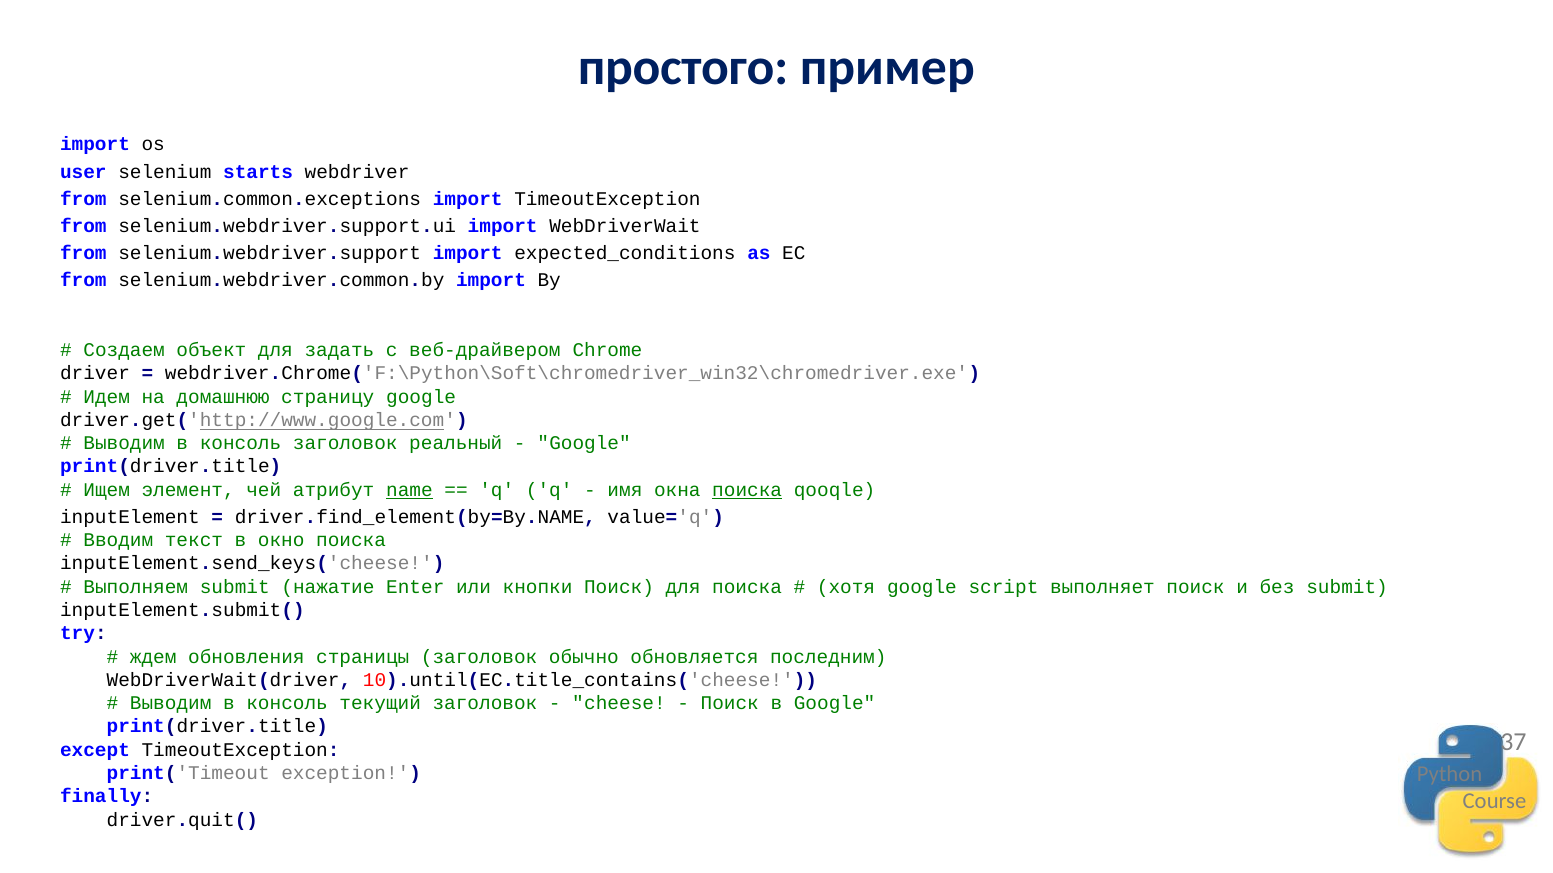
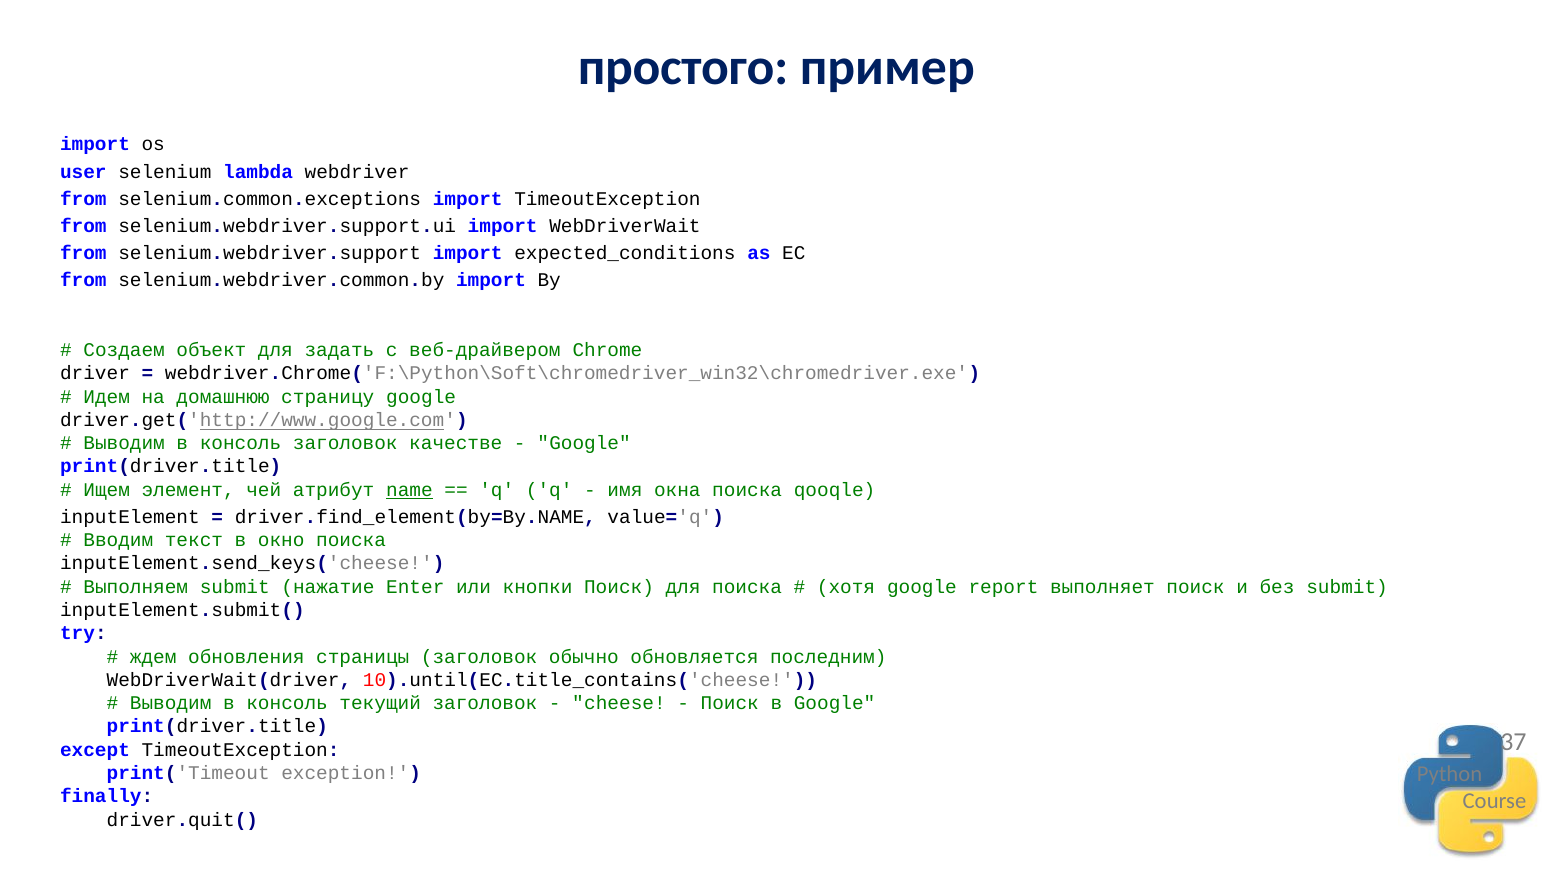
starts: starts -> lambda (258, 172)
реальный: реальный -> качестве (456, 444)
поиска underline: present -> none (747, 490)
script: script -> report (1003, 587)
